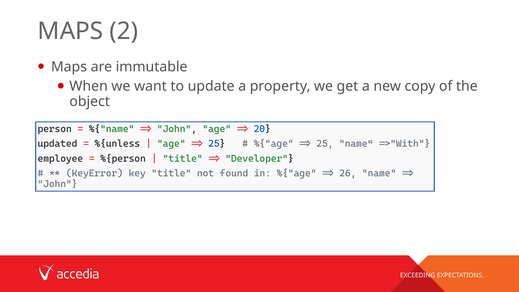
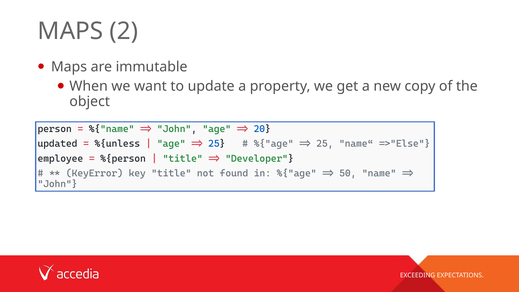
=>"With: =>"With -> =>"Else (405, 144)
26: 26 -> 50 (348, 173)
